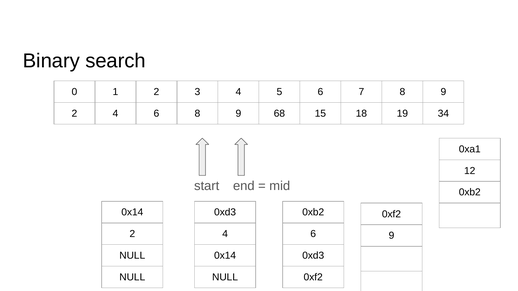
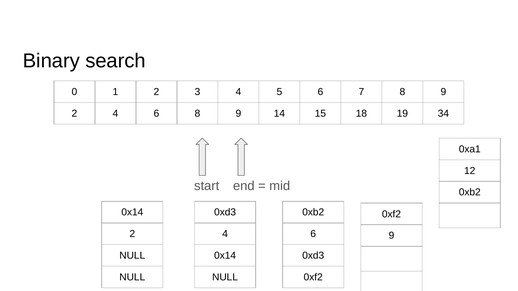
68: 68 -> 14 (279, 114)
